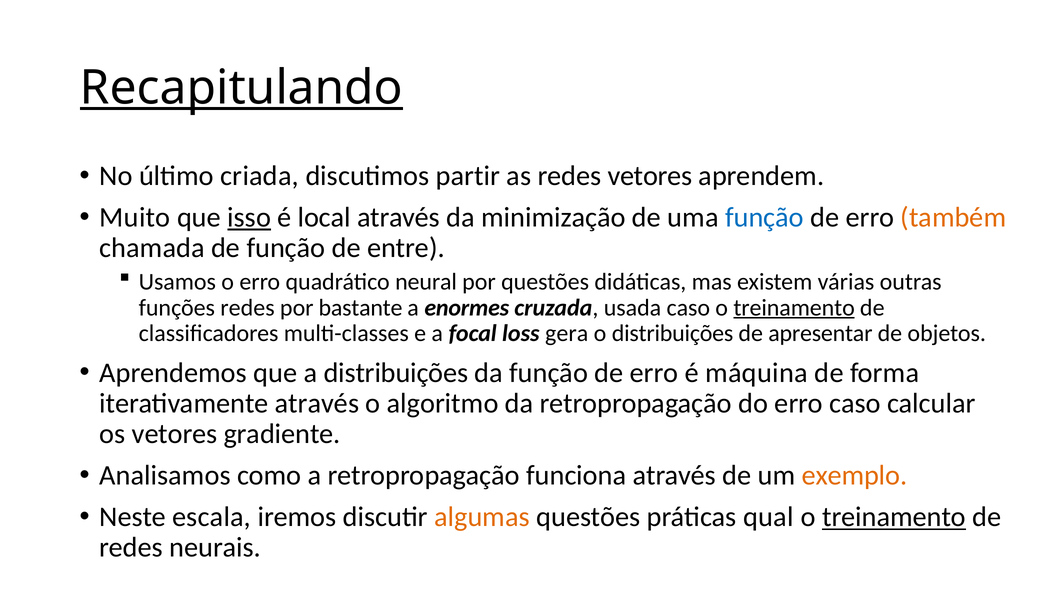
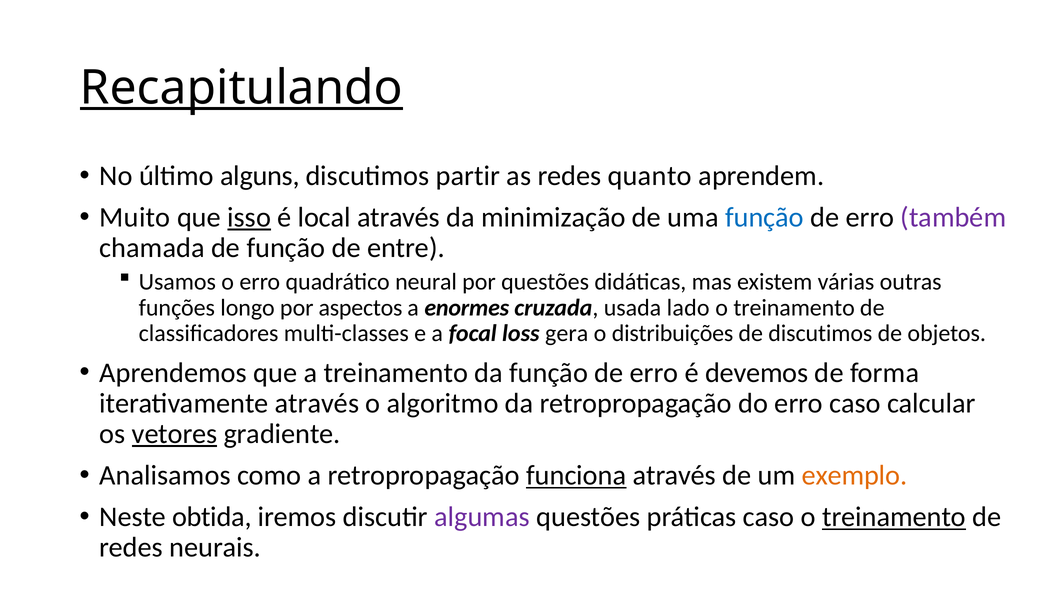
criada: criada -> alguns (260, 176)
redes vetores: vetores -> quanto (650, 176)
também colour: orange -> purple (953, 217)
funções redes: redes -> longo (248, 308)
bastante: bastante -> aspectos (361, 308)
usada caso: caso -> lado (688, 308)
treinamento underline: present -> none (794, 308)
de apresentar: apresentar -> discutimos (820, 333)
a distribuições: distribuições -> treinamento (396, 373)
máquina: máquina -> devemos (757, 373)
vetores underline: none -> present (175, 434)
funciona underline: none -> present (576, 475)
escala: escala -> obtida (212, 517)
algumas colour: orange -> purple (482, 517)
práticas qual: qual -> caso (769, 517)
